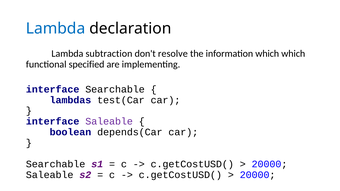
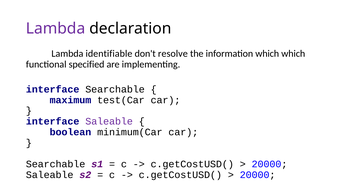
Lambda colour: blue -> purple (56, 29)
subtraction: subtraction -> identifiable (109, 54)
lambdas: lambdas -> maximum (70, 100)
depends(Car: depends(Car -> minimum(Car (130, 132)
